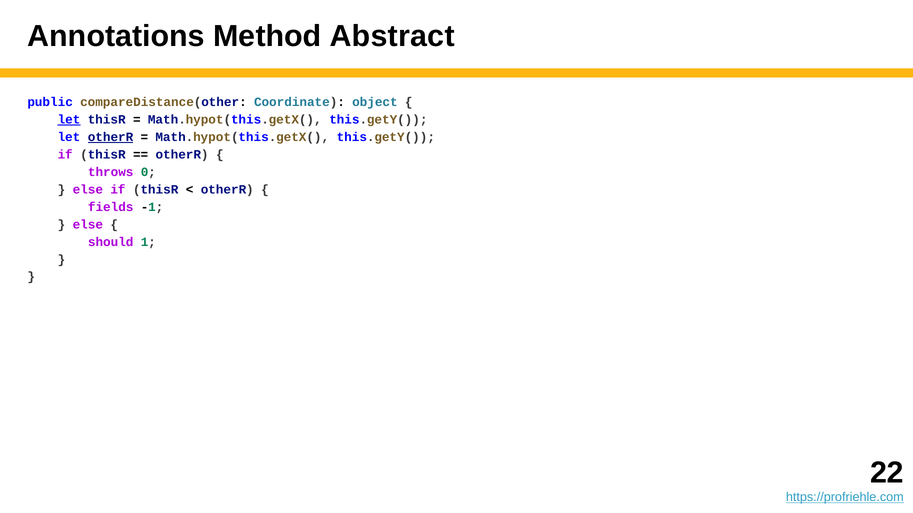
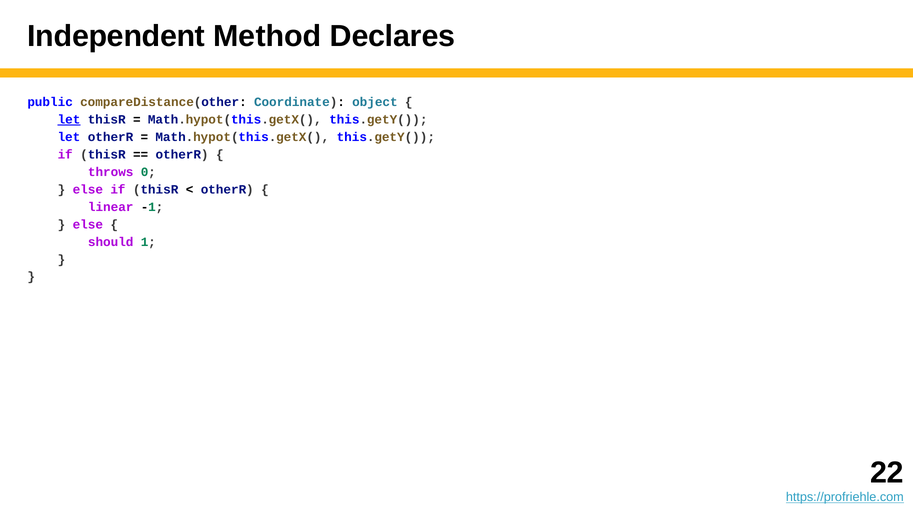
Annotations: Annotations -> Independent (116, 36)
Abstract: Abstract -> Declares (392, 36)
otherR underline: present -> none (111, 137)
fields: fields -> linear (111, 207)
